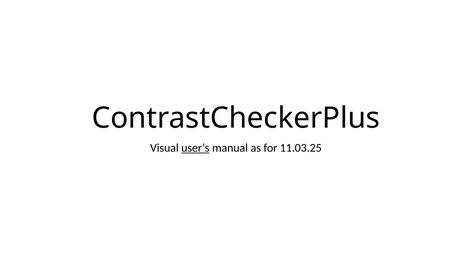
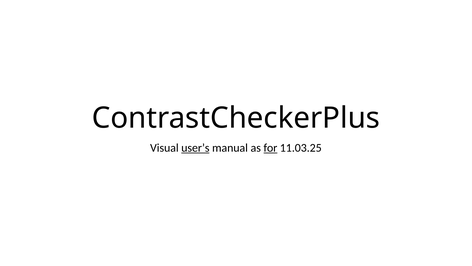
for underline: none -> present (270, 148)
